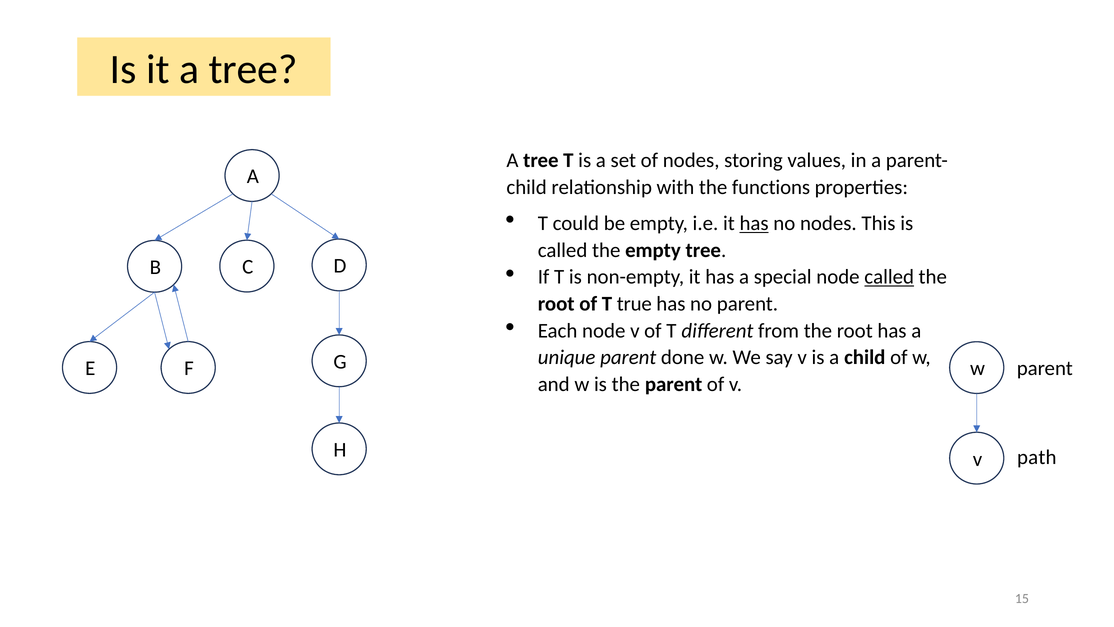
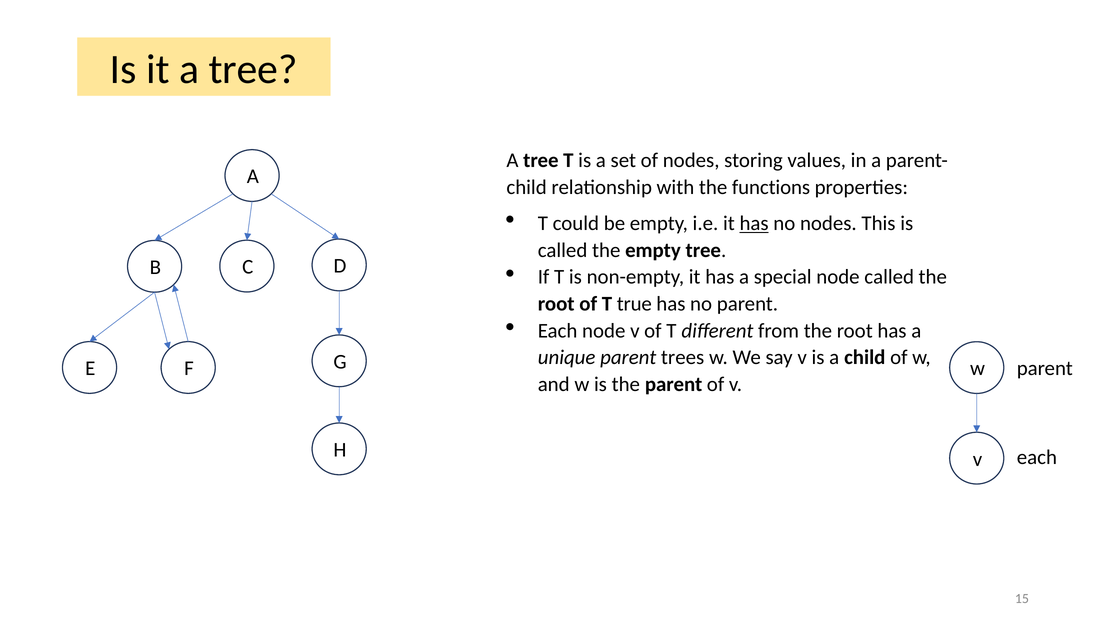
called underline: present -> none (889, 277)
done: done -> trees (683, 357)
path: path -> each (1037, 457)
